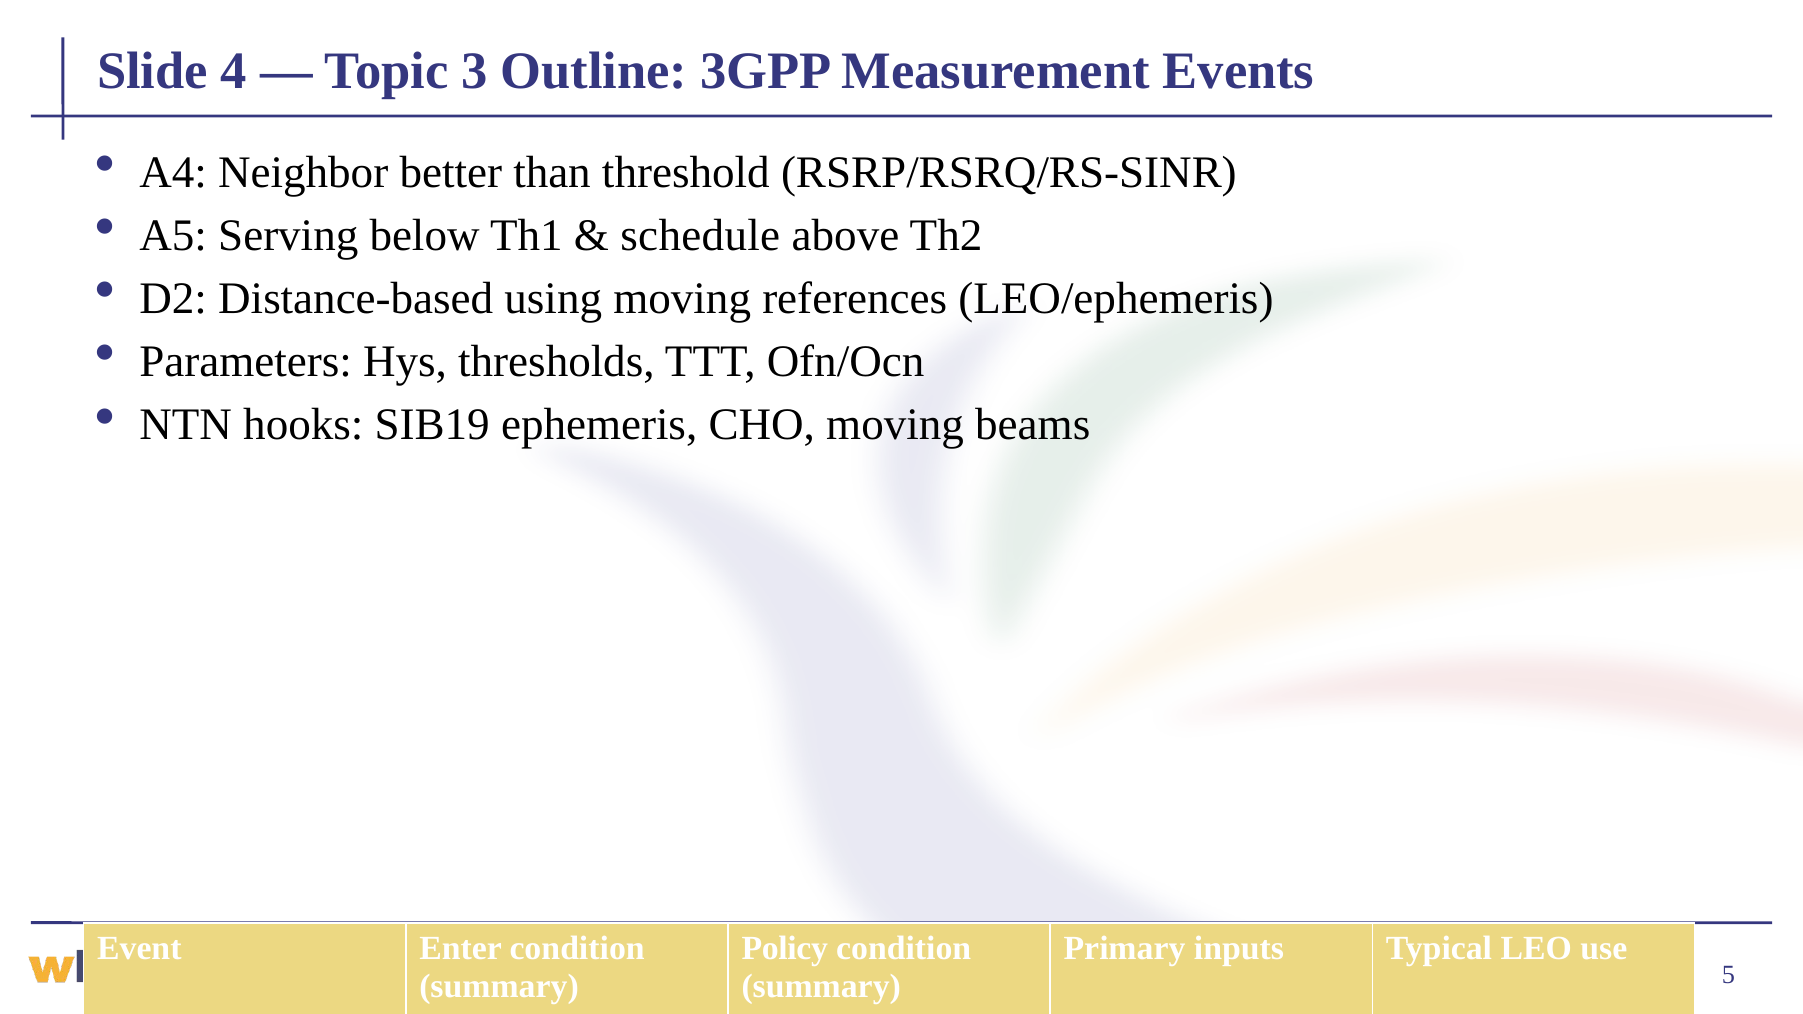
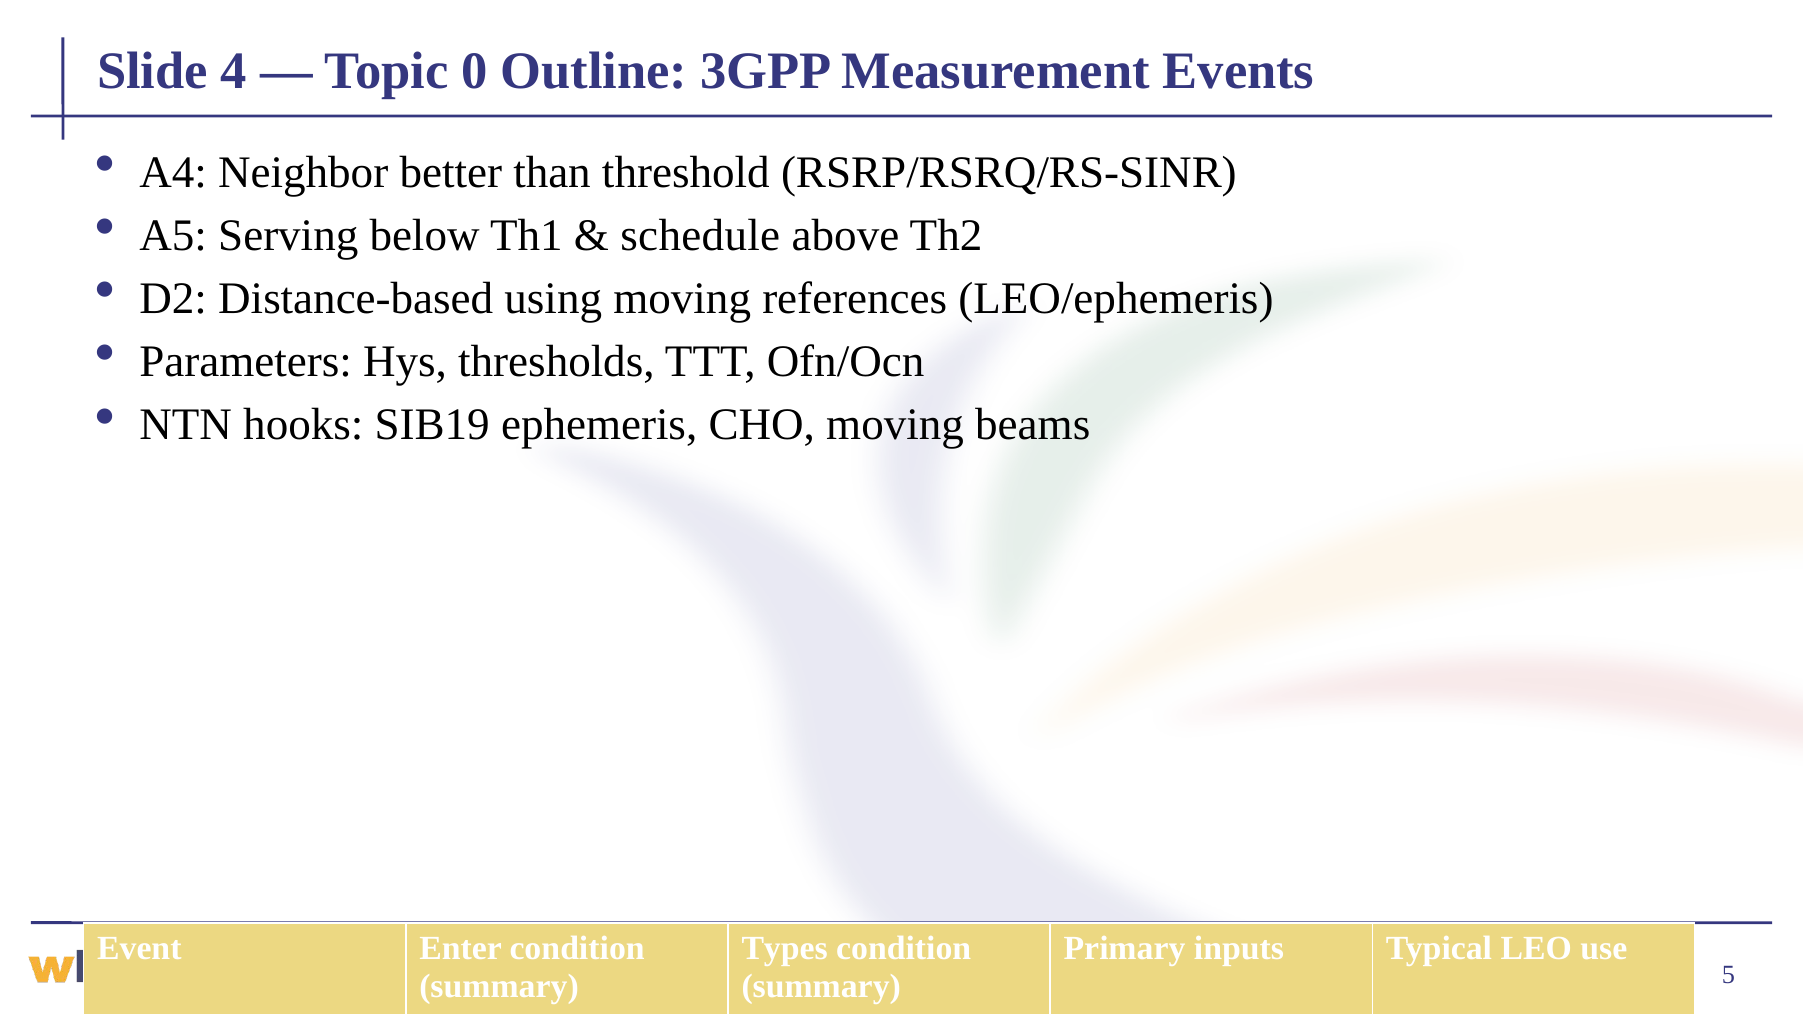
3: 3 -> 0 (475, 71)
Policy: Policy -> Types (785, 949)
